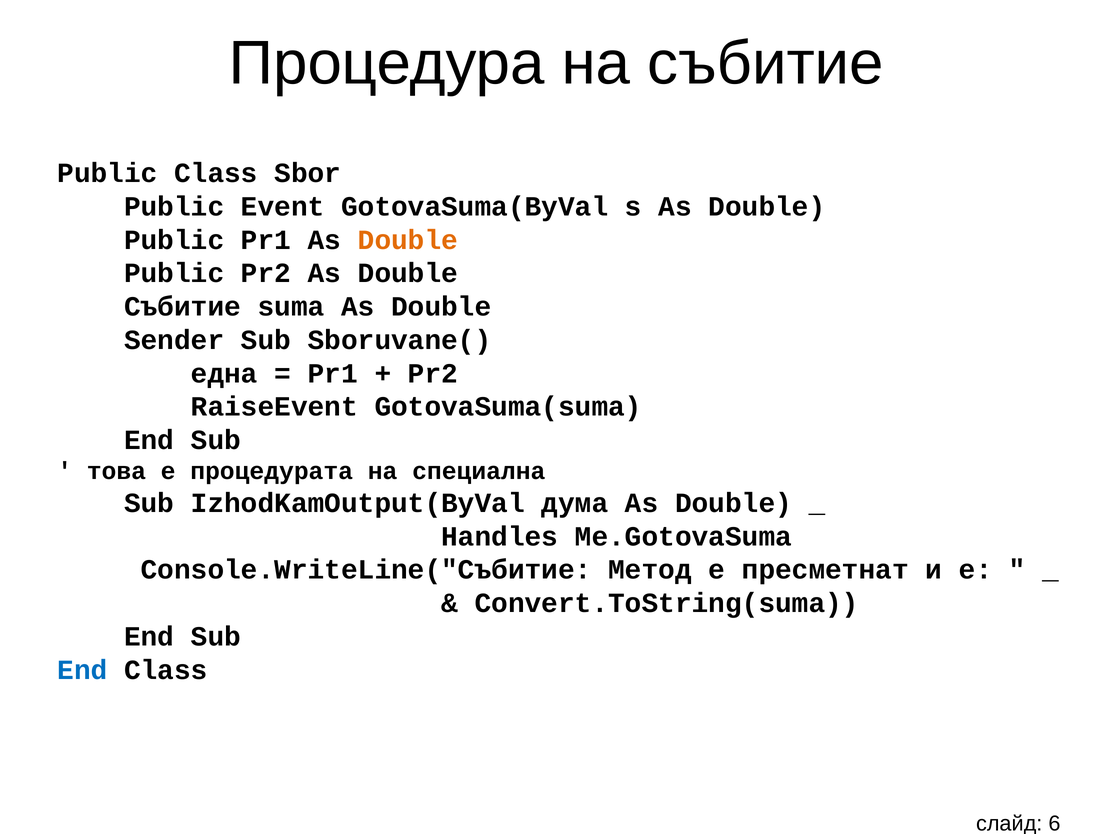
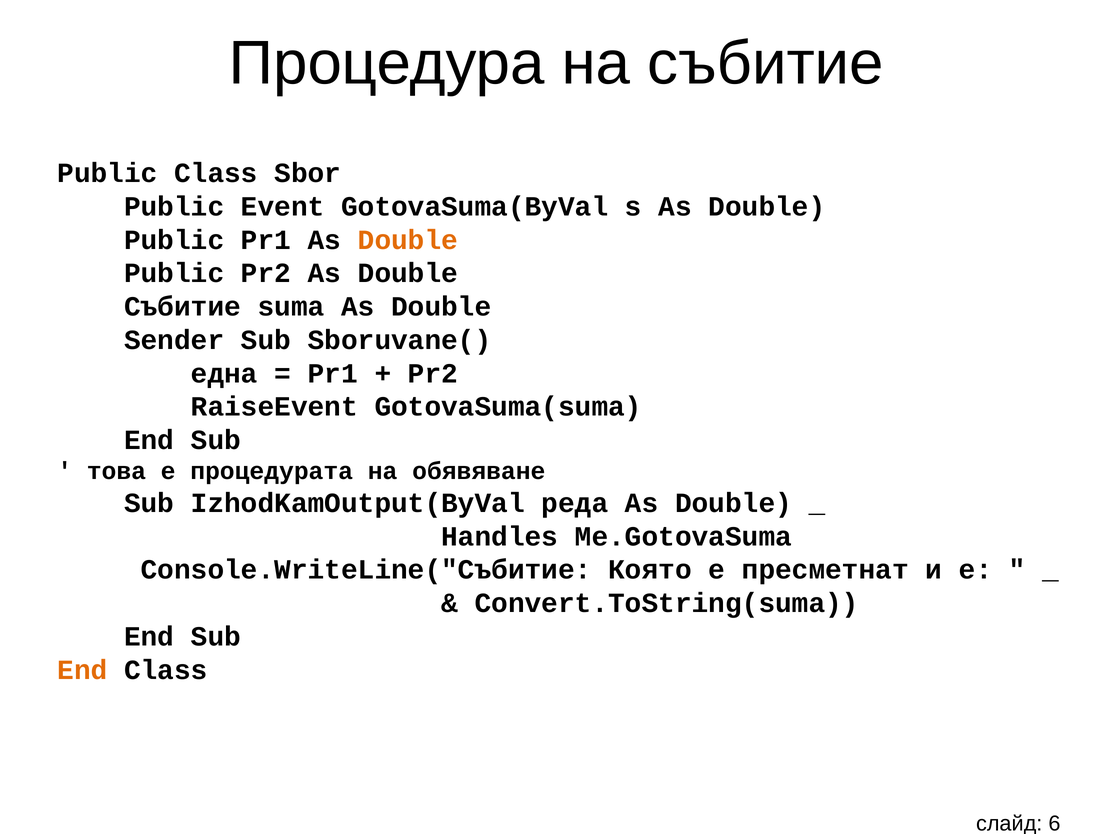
специална: специална -> обявяване (479, 472)
дума: дума -> реда (575, 503)
Метод: Метод -> Която (650, 570)
End colour: blue -> orange (82, 670)
